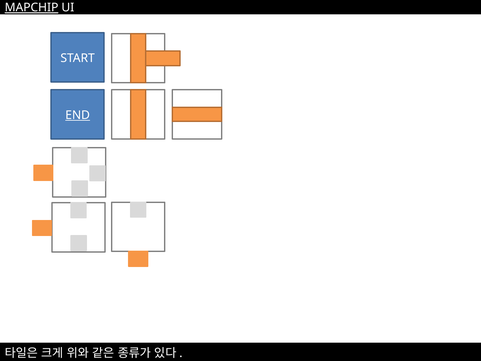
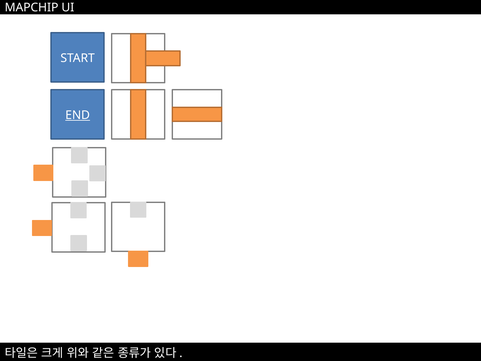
MAPCHIP underline: present -> none (32, 8)
